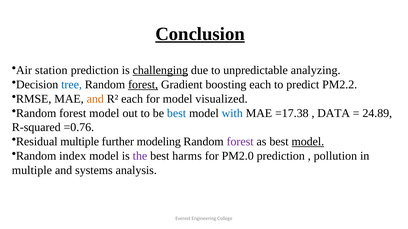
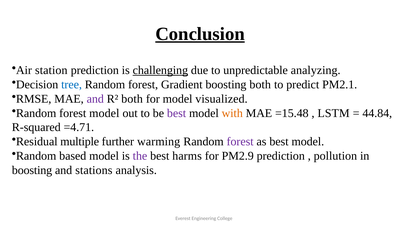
forest underline: present -> none (143, 85)
boosting each: each -> both (260, 85)
PM2.2: PM2.2 -> PM2.1 (340, 85)
and colour: orange -> purple (95, 99)
R² each: each -> both (132, 99)
best colour: blue -> purple (177, 113)
with colour: blue -> orange (232, 113)
=17.38: =17.38 -> =15.48 (292, 113)
DATA: DATA -> LSTM (334, 113)
24.89: 24.89 -> 44.84 (377, 113)
=0.76: =0.76 -> =4.71 (79, 128)
modeling: modeling -> warming (159, 142)
model underline: present -> none (308, 142)
index: index -> based (73, 156)
PM2.0: PM2.0 -> PM2.9 (238, 156)
multiple: multiple -> boosting (32, 171)
systems: systems -> stations (94, 171)
